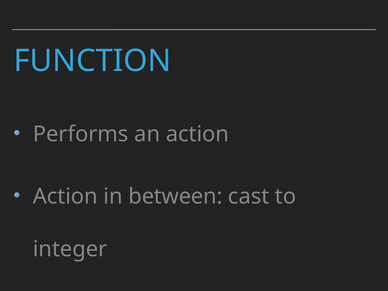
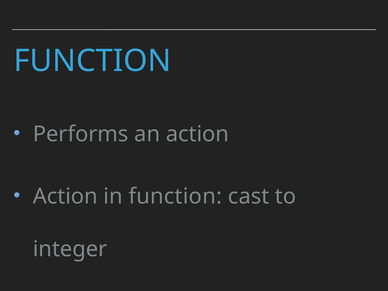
in between: between -> function (175, 196)
